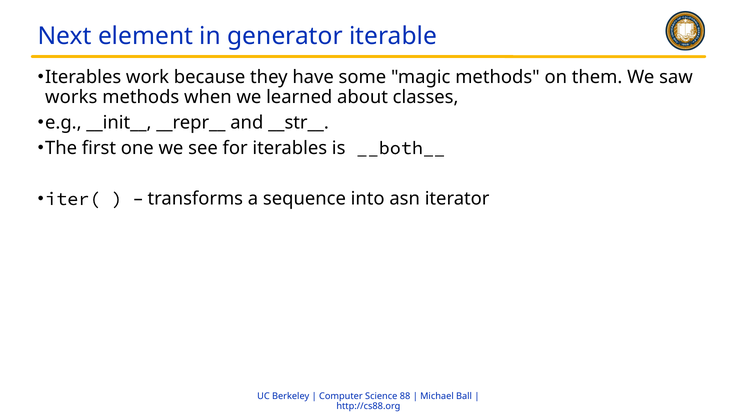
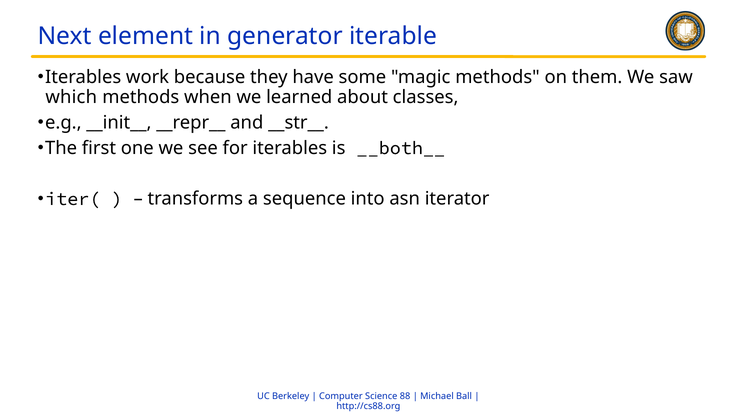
works: works -> which (71, 97)
